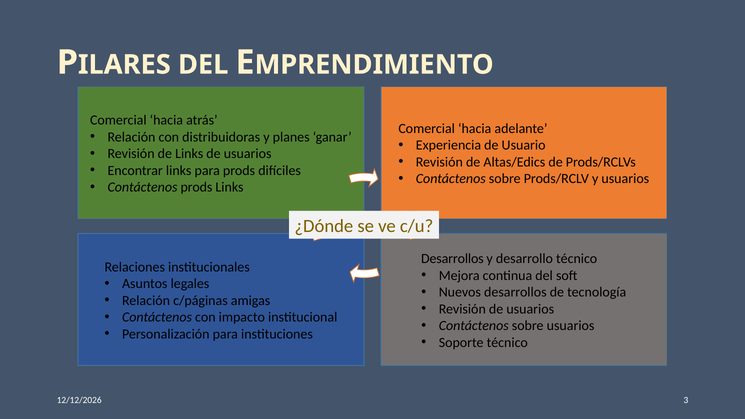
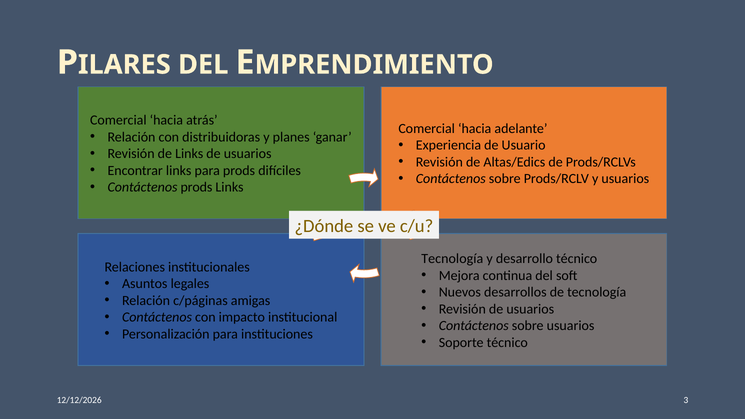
Desarrollos: Desarrollos -> Tecnología (452, 259)
